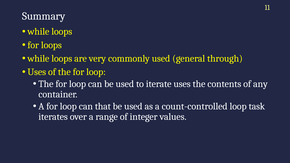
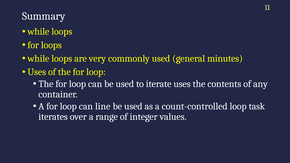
through: through -> minutes (225, 59)
that: that -> line (103, 106)
